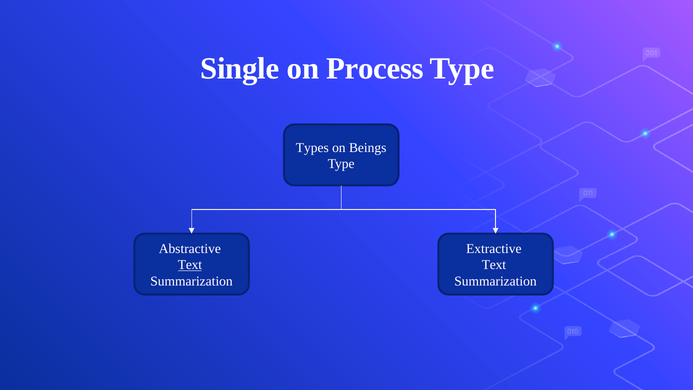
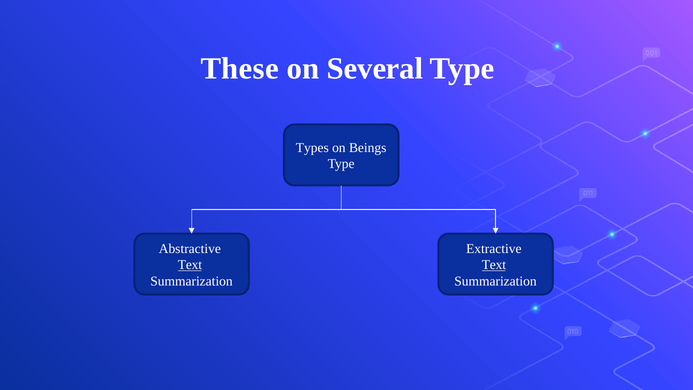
Single: Single -> These (240, 69)
Process: Process -> Several (375, 69)
Text underline: none -> present (494, 265)
